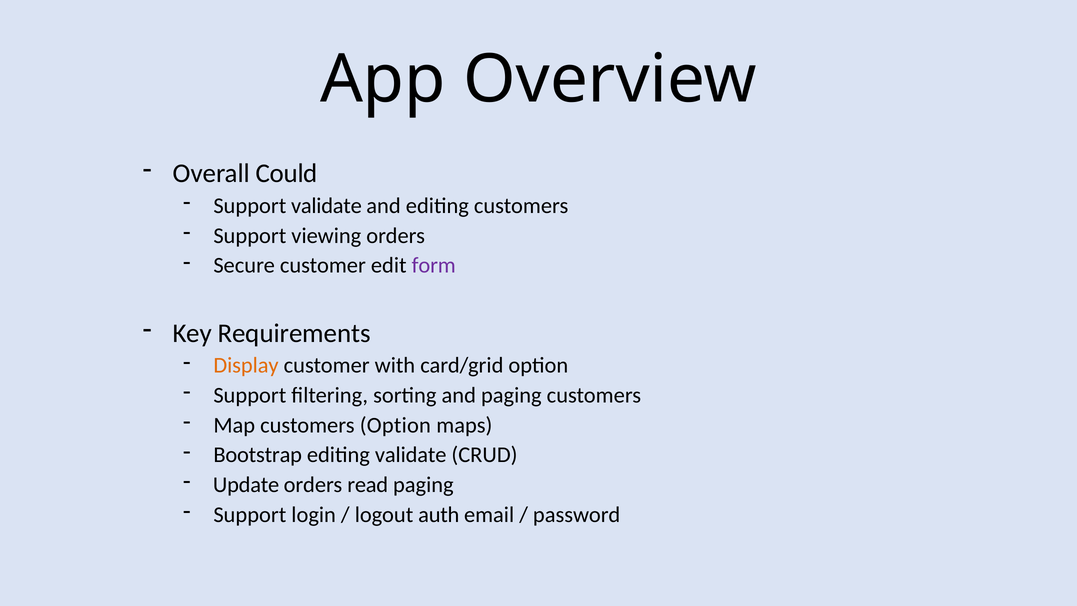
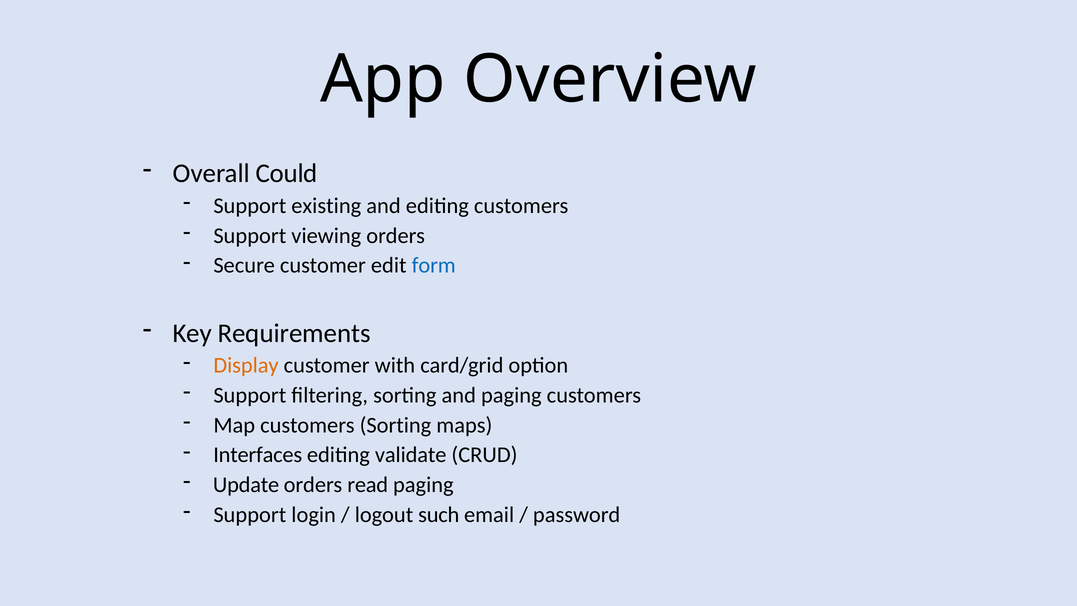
Support validate: validate -> existing (326, 206)
form colour: purple -> blue (434, 265)
customers Option: Option -> Sorting (395, 425)
Bootstrap: Bootstrap -> Interfaces (258, 455)
auth: auth -> such (439, 514)
